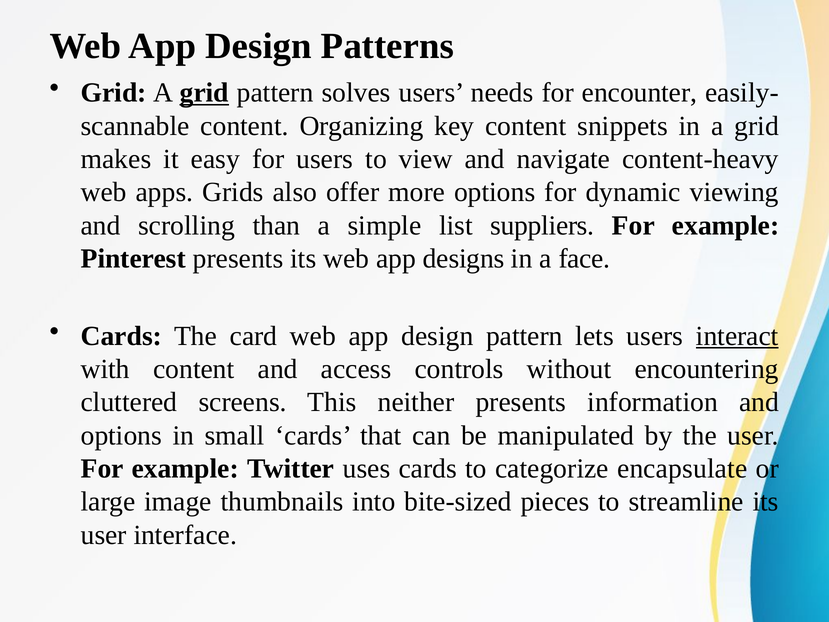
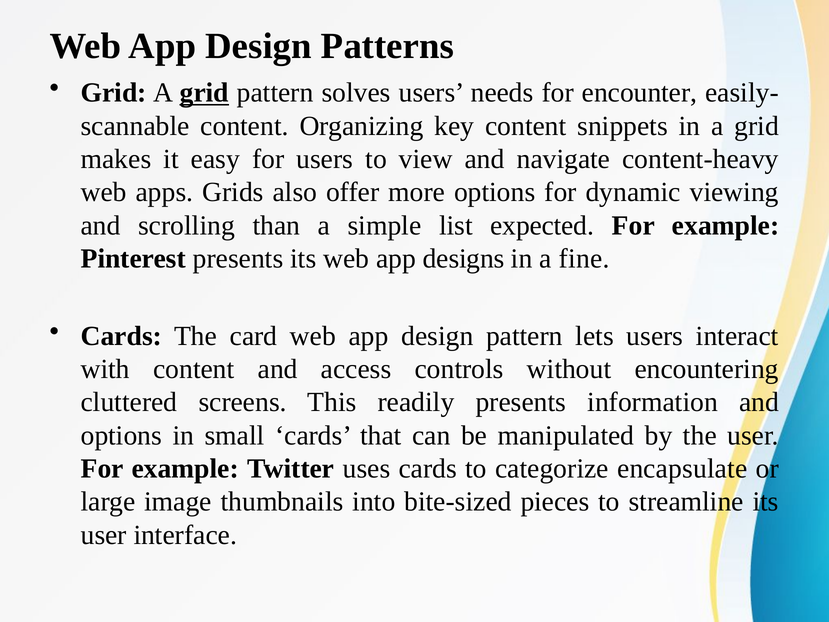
suppliers: suppliers -> expected (542, 225)
face: face -> fine (584, 258)
interact underline: present -> none (737, 336)
neither: neither -> readily (416, 402)
